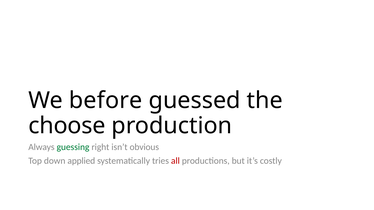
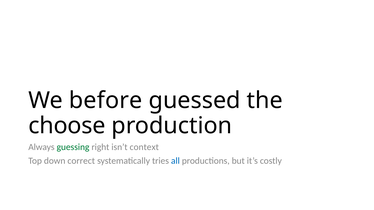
obvious: obvious -> context (144, 147)
applied: applied -> correct (81, 161)
all colour: red -> blue (175, 161)
